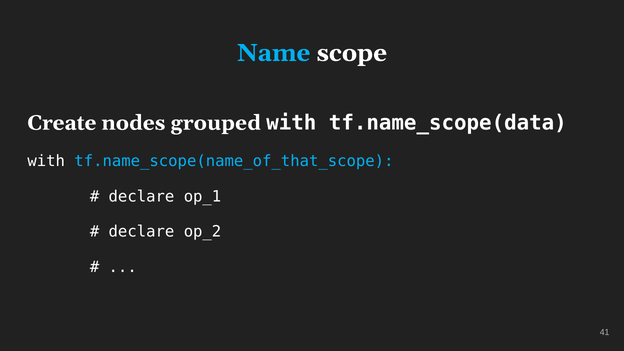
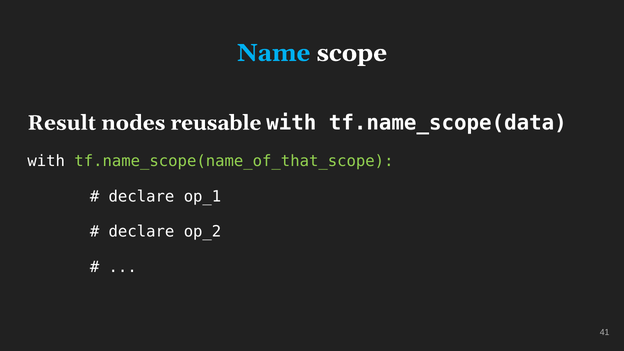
Create: Create -> Result (62, 123)
grouped: grouped -> reusable (216, 123)
tf.name_scope(name_of_that_scope colour: light blue -> light green (234, 161)
